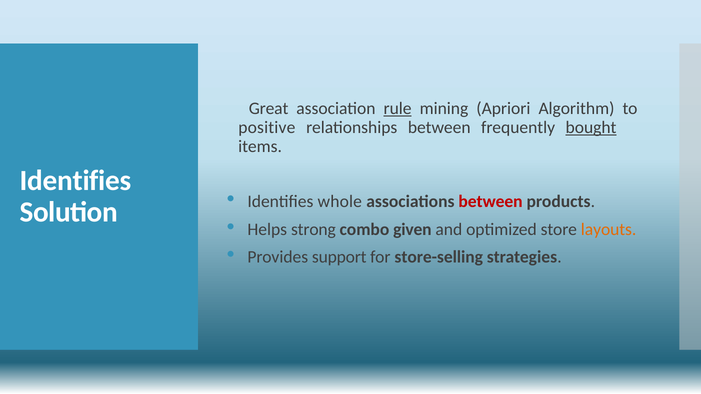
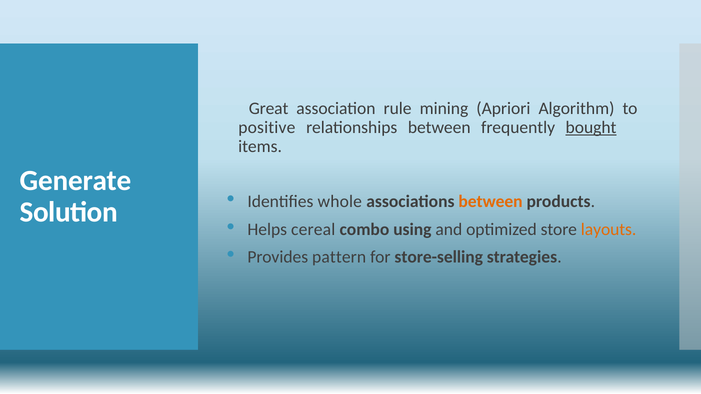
rule underline: present -> none (398, 109)
Identifies: Identifies -> Generate (76, 181)
between colour: red -> orange (491, 202)
strong: strong -> cereal (313, 230)
given: given -> using (412, 230)
support: support -> pattern (339, 257)
